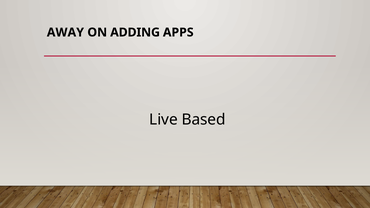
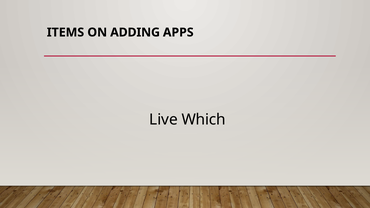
AWAY: AWAY -> ITEMS (65, 32)
Based: Based -> Which (204, 120)
